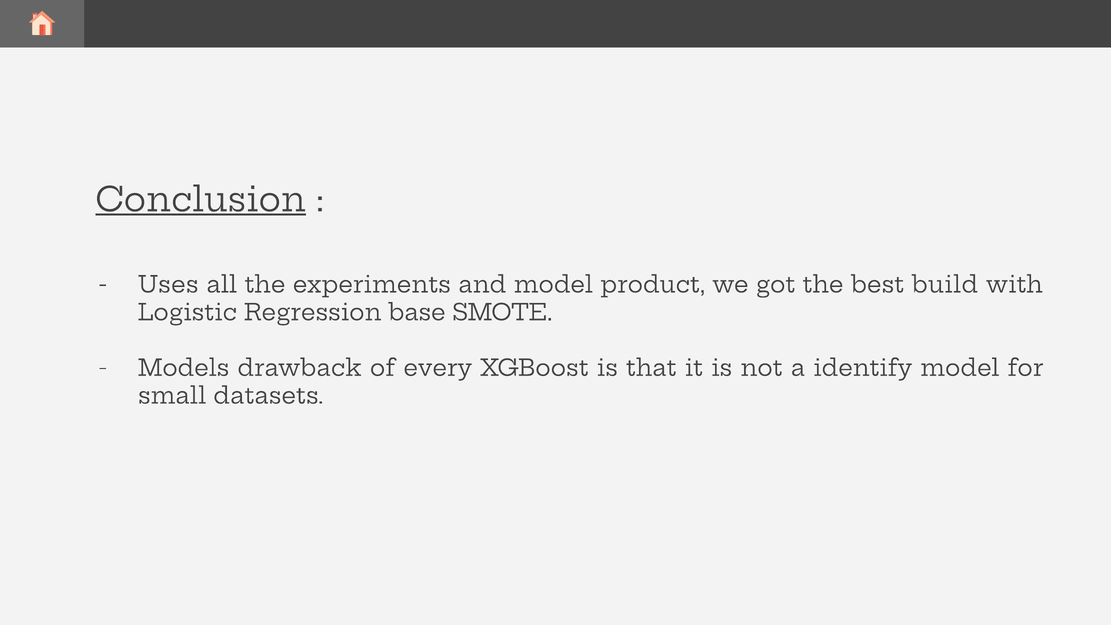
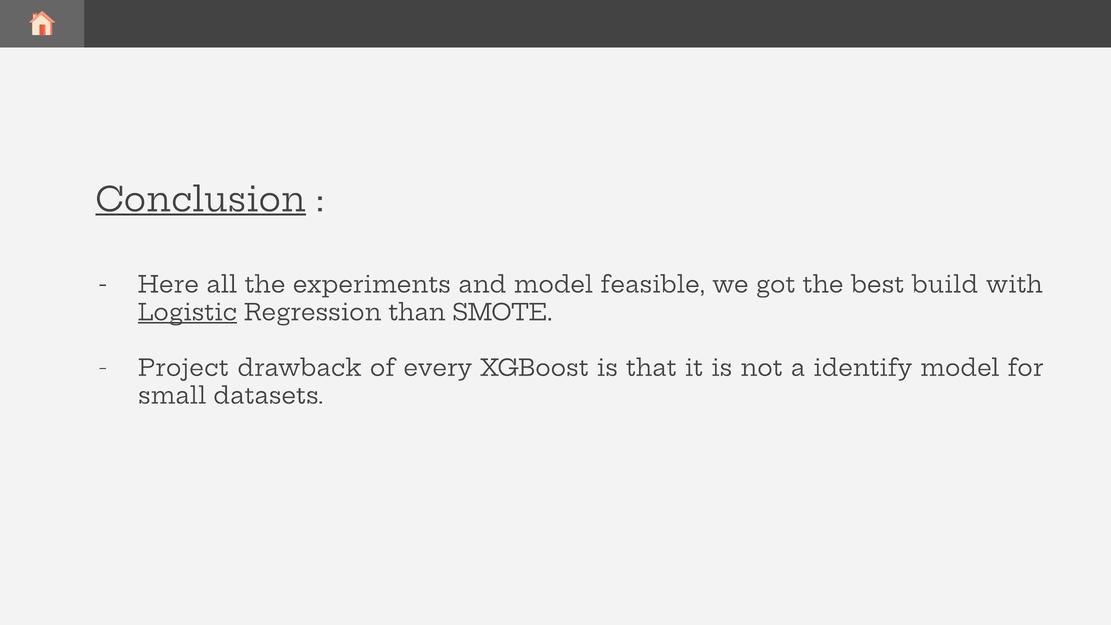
Uses: Uses -> Here (168, 285)
product: product -> feasible (653, 285)
Logistic underline: none -> present (187, 313)
base: base -> than (417, 313)
Models: Models -> Project (183, 368)
